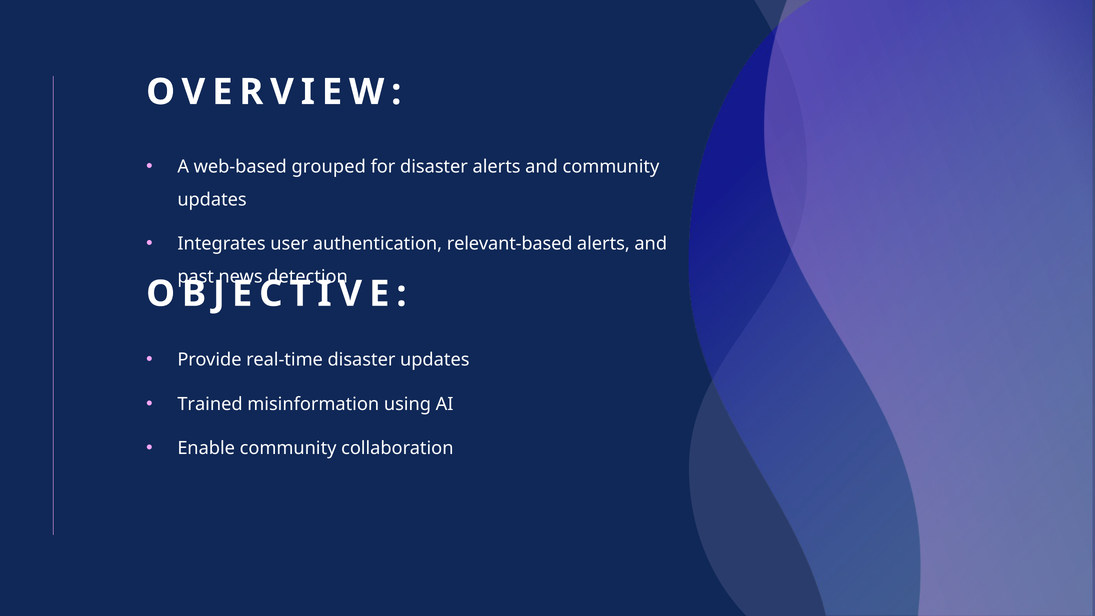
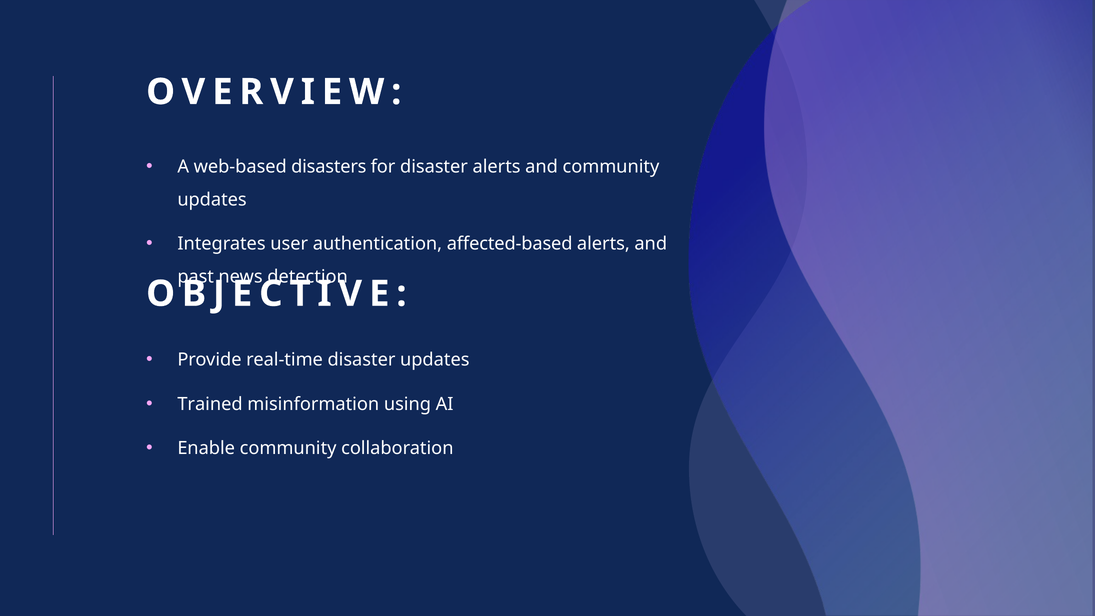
grouped: grouped -> disasters (329, 167)
relevant-based: relevant-based -> affected-based (510, 244)
